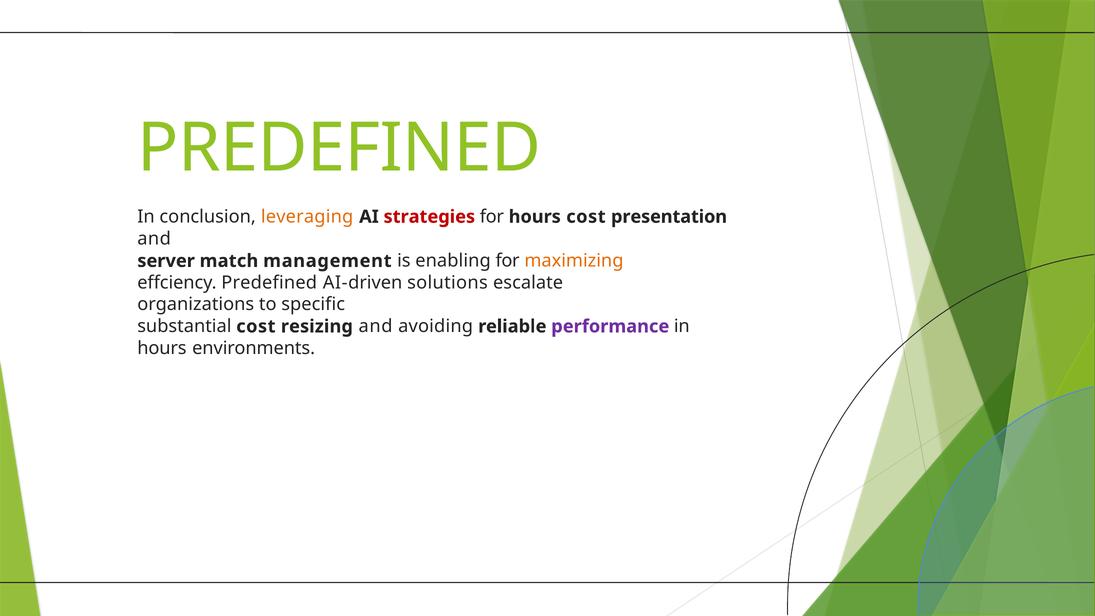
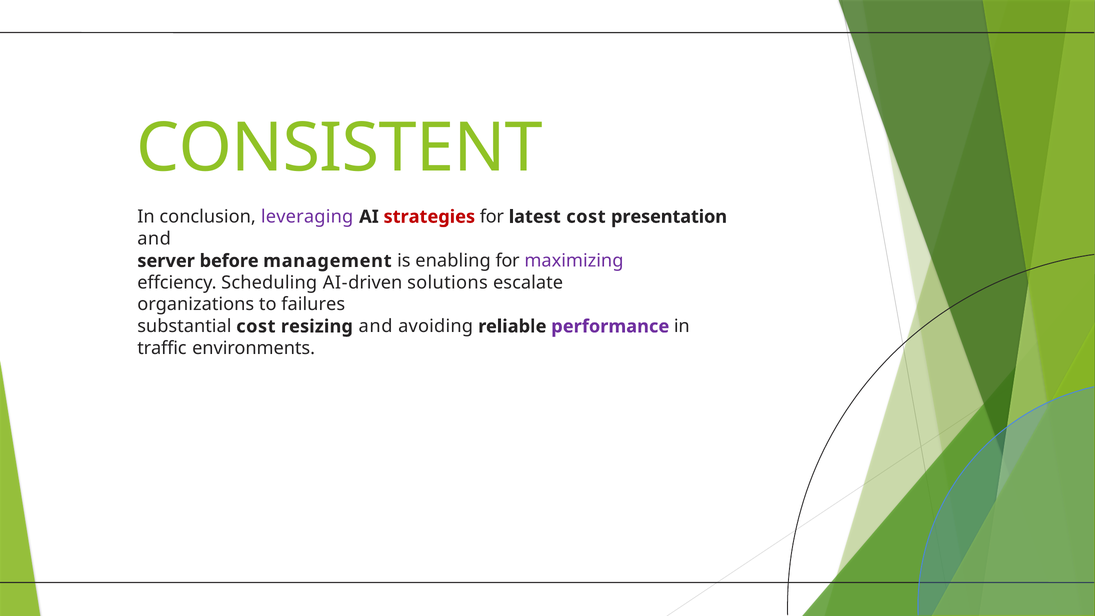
PREDEFINED: PREDEFINED -> CONSISTENT (339, 148)
leveraging colour: orange -> purple (307, 217)
for hours: hours -> latest (535, 217)
match: match -> before (229, 261)
maximizing colour: orange -> purple (574, 261)
effciency Predefined: Predefined -> Scheduling (269, 283)
specific: specific -> failures (313, 304)
hours: hours -> traffic (162, 348)
